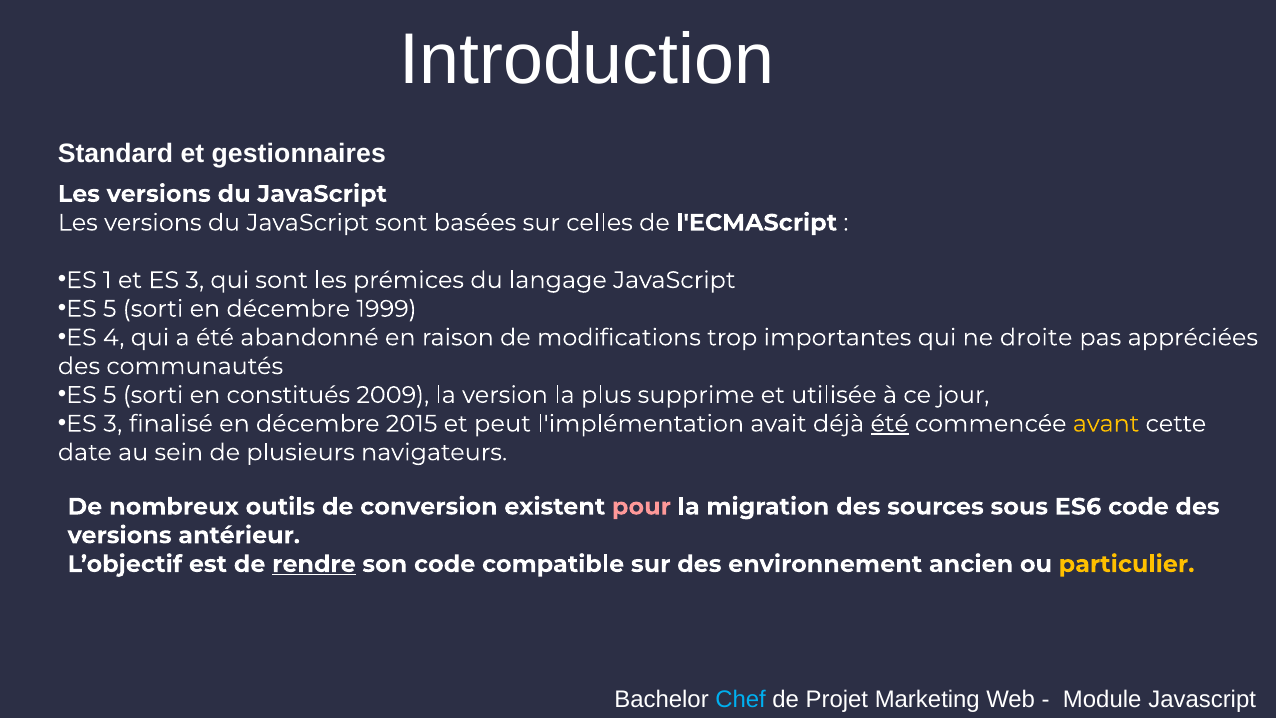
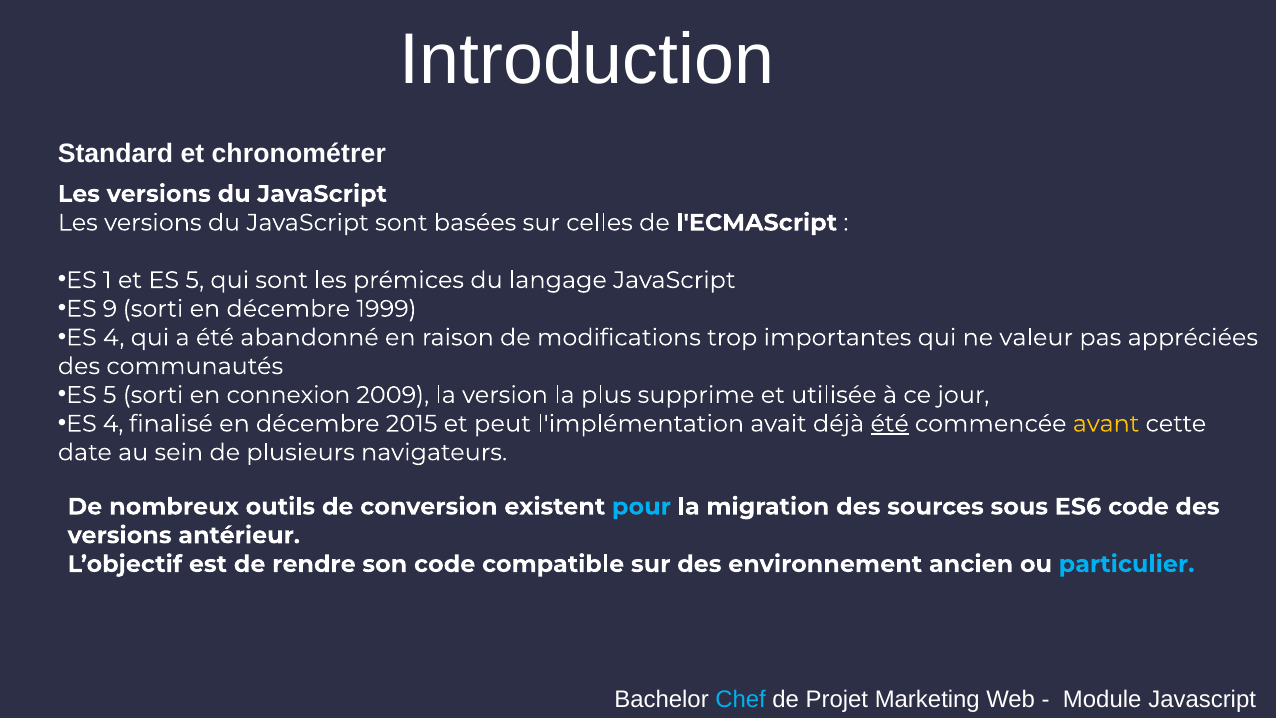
gestionnaires: gestionnaires -> chronométrer (299, 154)
et ES 3: 3 -> 5 (195, 280)
5: 5 -> 9 (110, 309)
droite: droite -> valeur (1036, 337)
constitués: constitués -> connexion (288, 395)
3: 3 -> 4 (113, 424)
pour colour: pink -> light blue (641, 507)
rendre underline: present -> none (314, 564)
particulier colour: yellow -> light blue (1127, 564)
